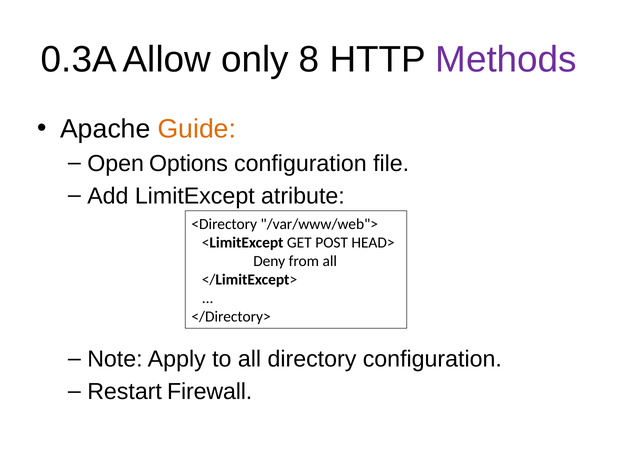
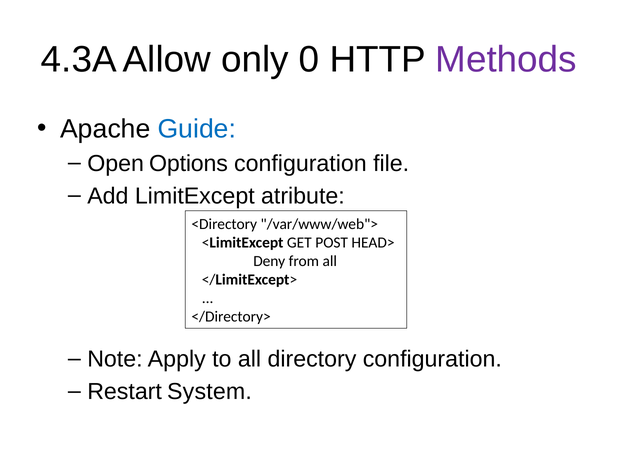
0.3A: 0.3A -> 4.3A (79, 60)
8: 8 -> 0 (309, 60)
Guide colour: orange -> blue (197, 129)
Firewall: Firewall -> System (210, 392)
